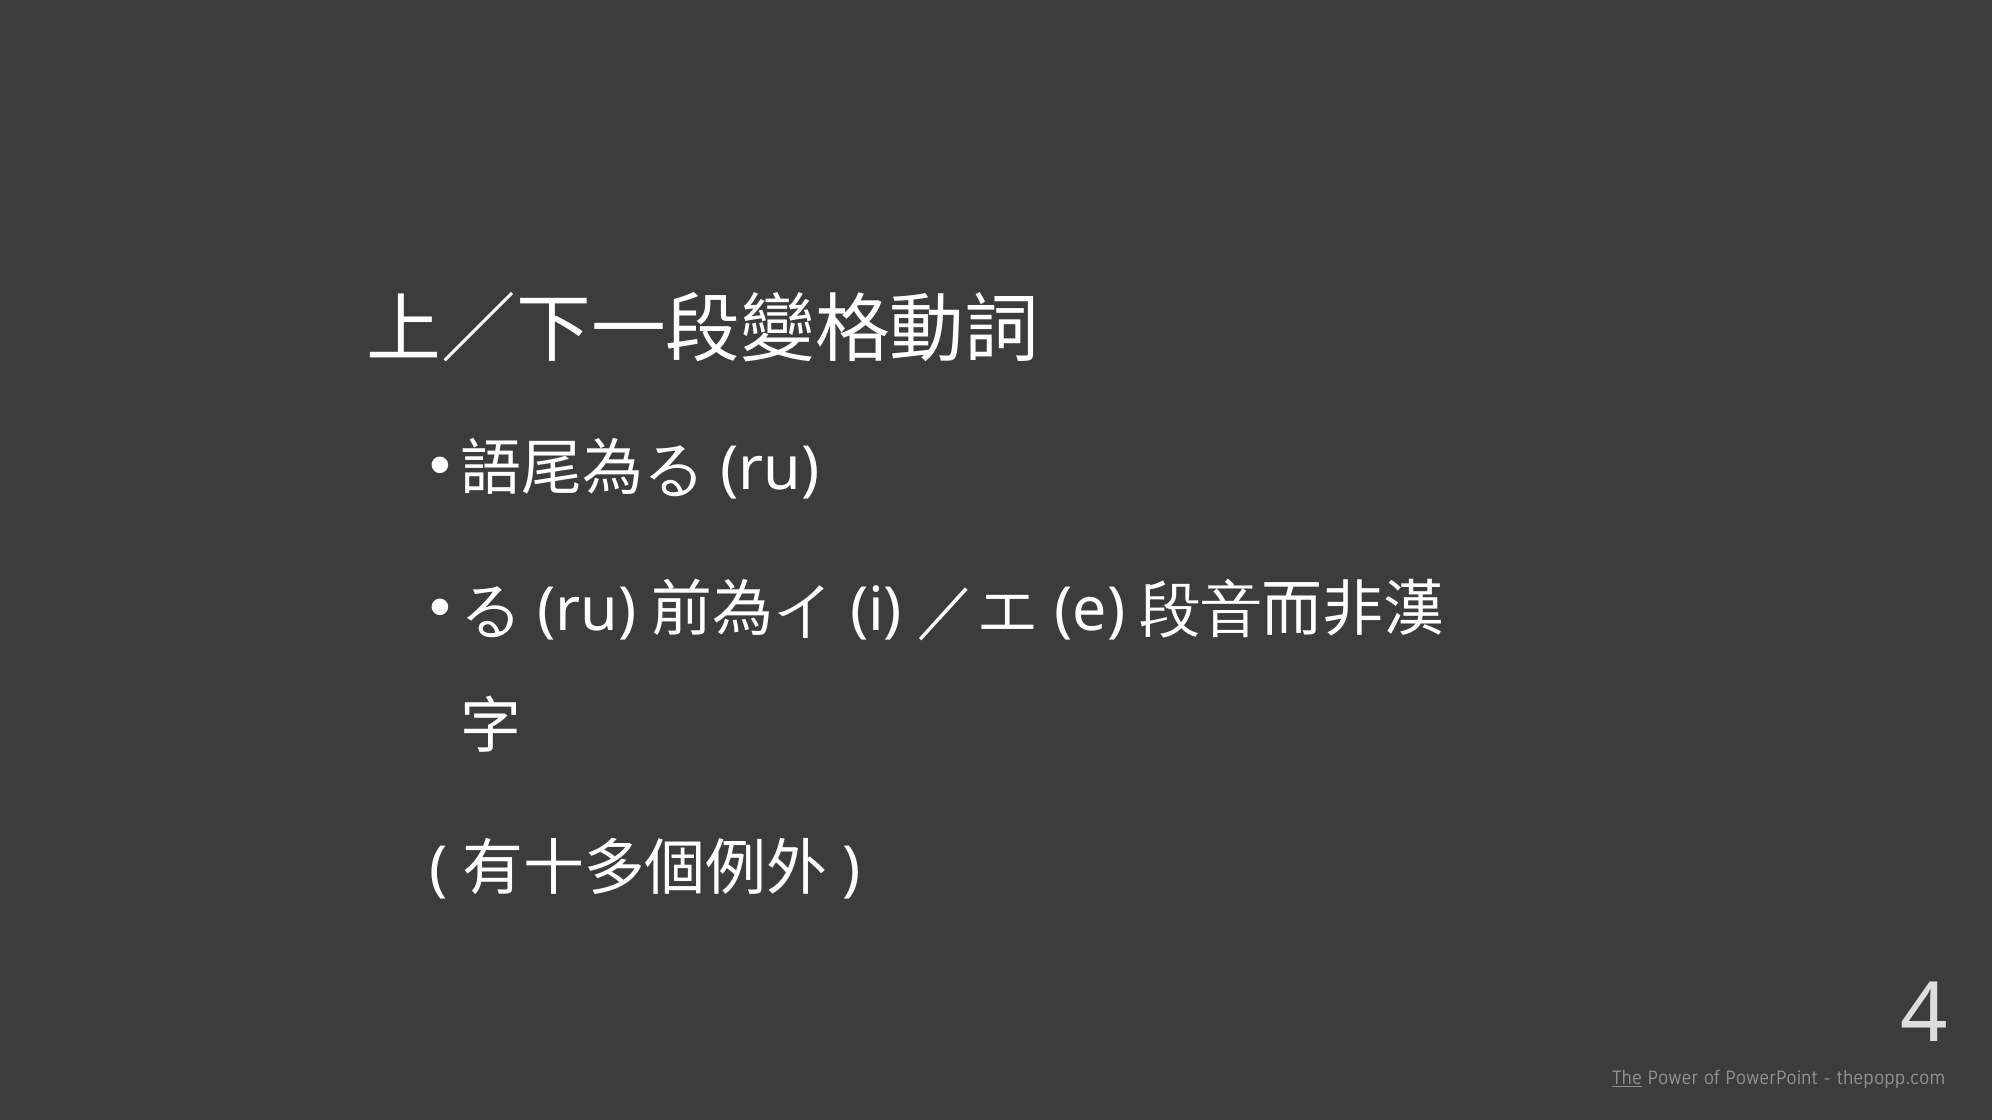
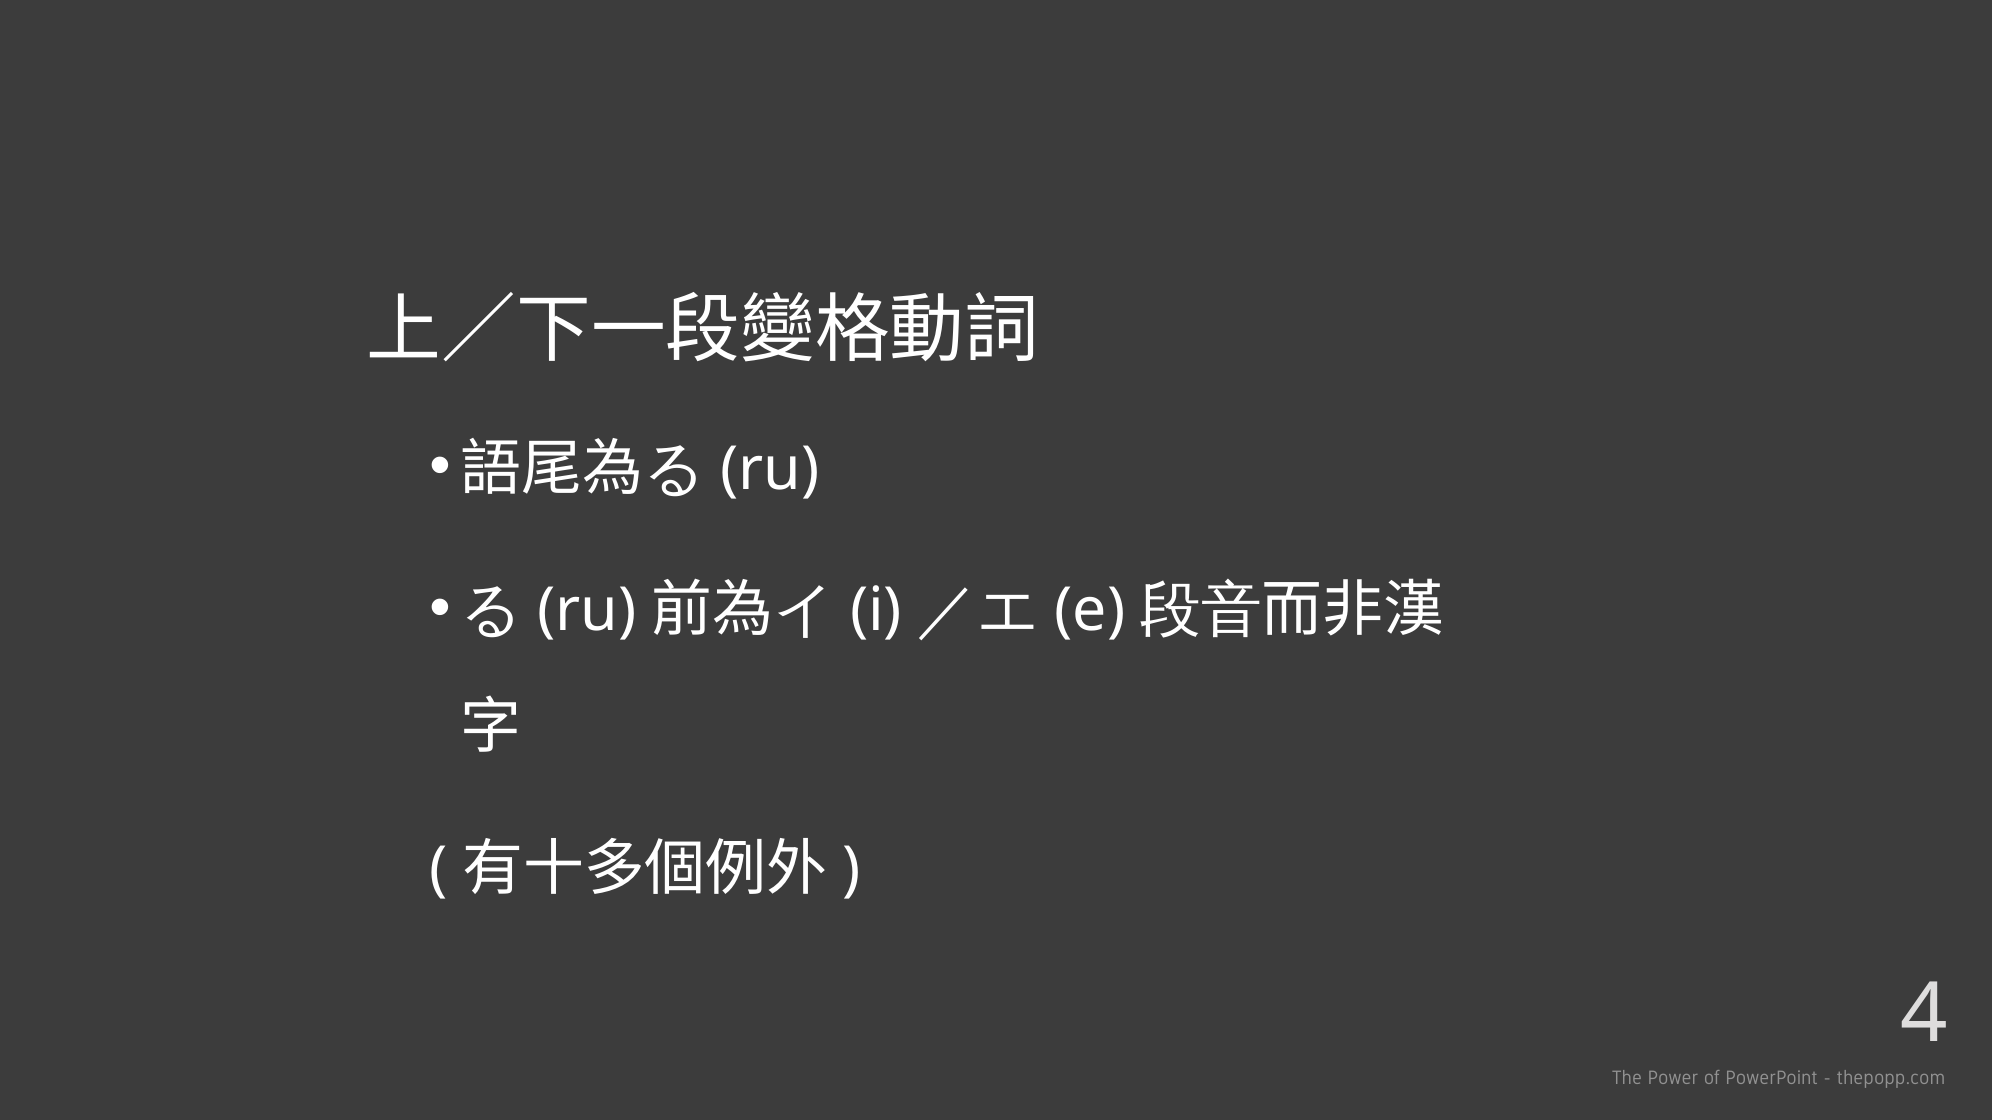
The underline: present -> none (1627, 1079)
